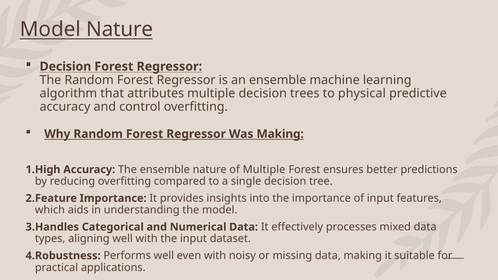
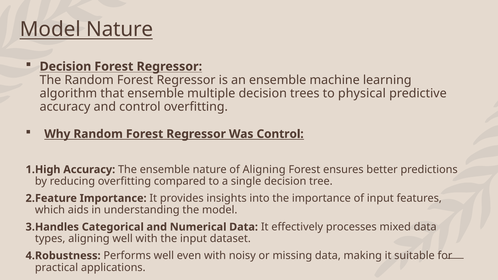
that attributes: attributes -> ensemble (156, 93)
Was Making: Making -> Control (280, 134)
of Multiple: Multiple -> Aligning (264, 170)
